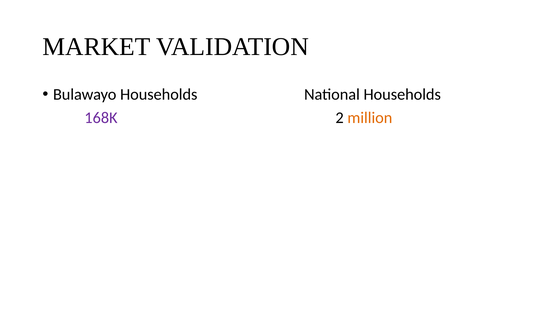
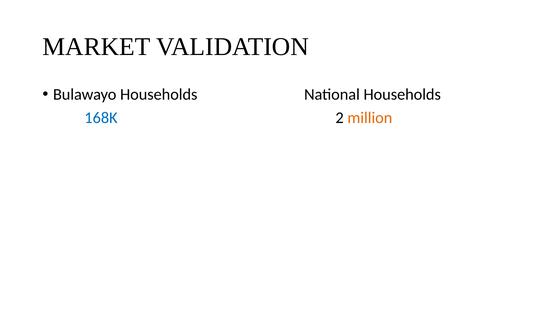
168K colour: purple -> blue (101, 118)
